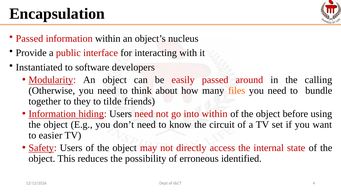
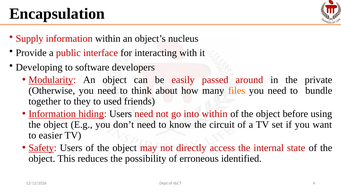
Passed: Passed -> Supply (30, 39)
Instantiated: Instantiated -> Developing (39, 67)
calling: calling -> private (318, 80)
tilde: tilde -> used (113, 101)
